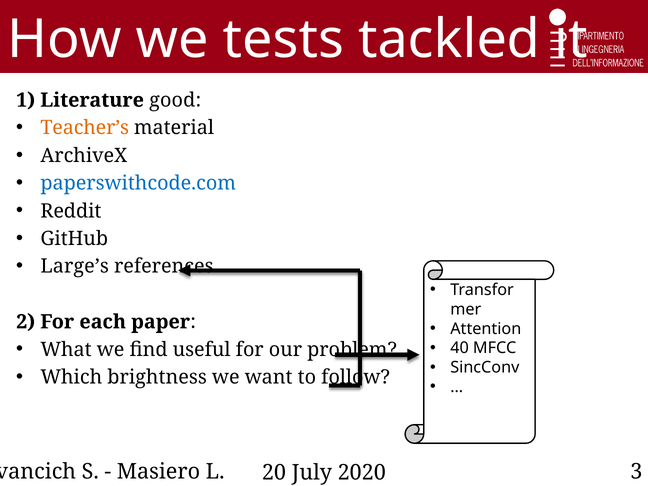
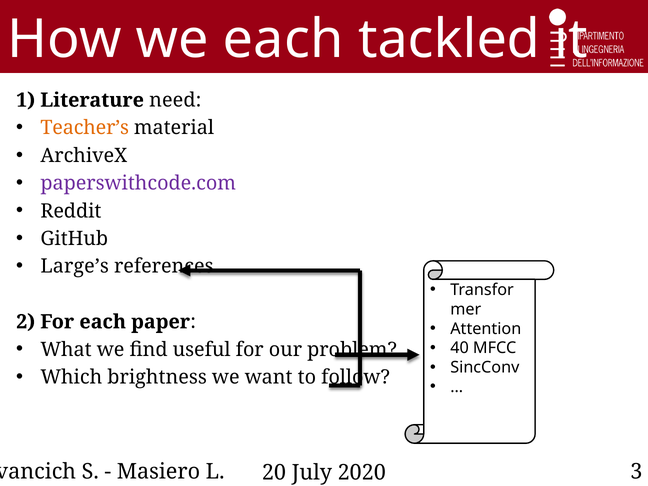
we tests: tests -> each (283, 39)
good: good -> need (175, 100)
paperswithcode.com colour: blue -> purple (138, 183)
